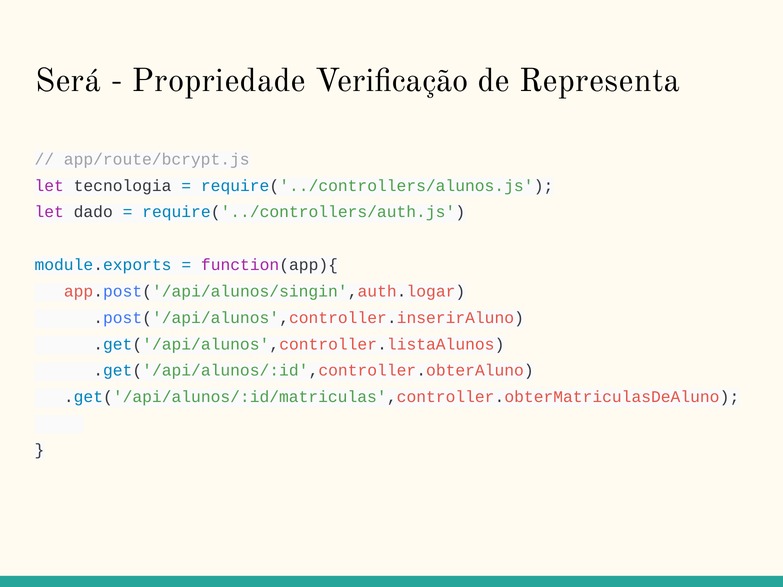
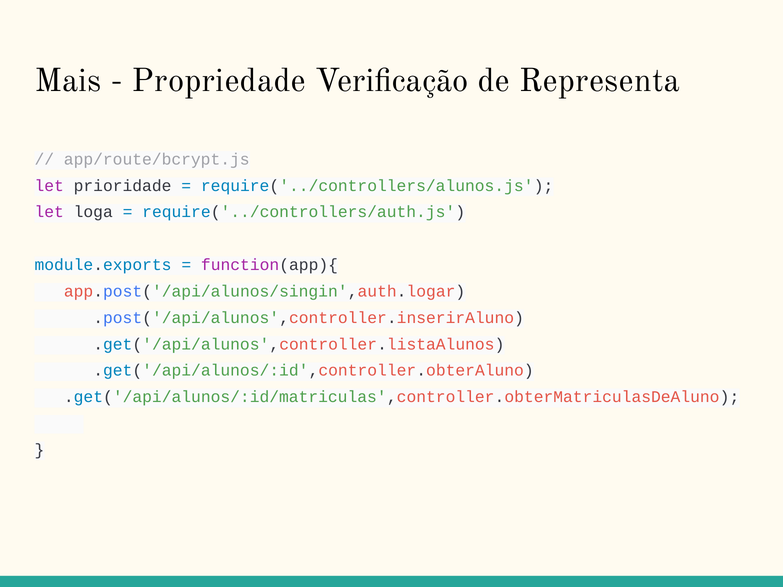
Será: Será -> Mais (68, 80)
tecnologia: tecnologia -> prioridade (123, 186)
dado: dado -> loga (93, 212)
